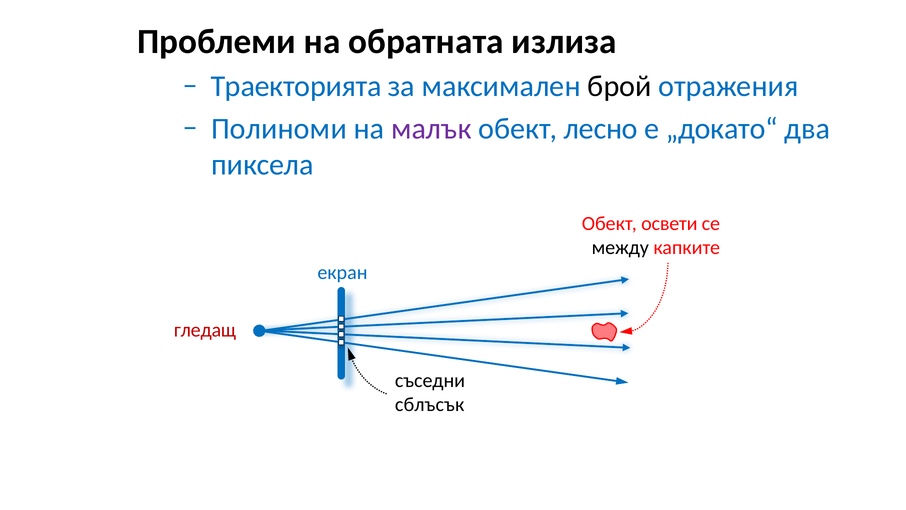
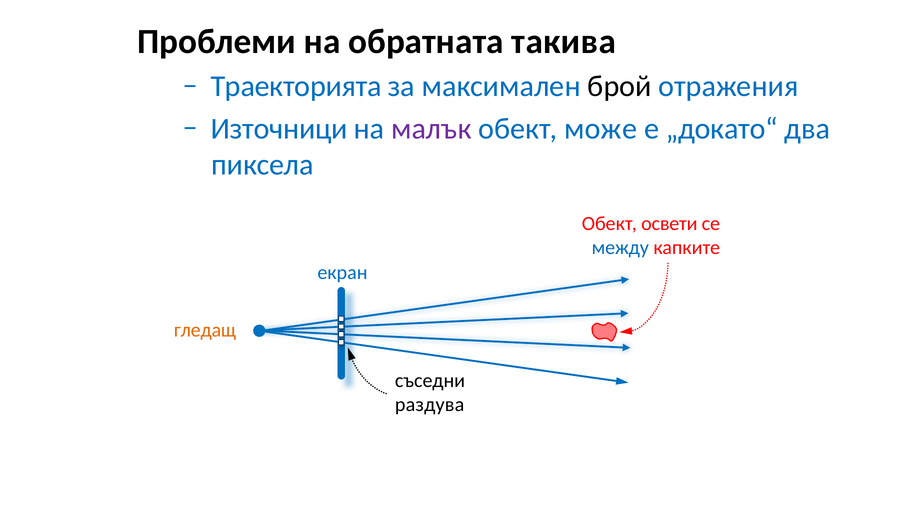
излиза: излиза -> такива (564, 41)
Полиноми: Полиноми -> Източници (279, 129)
лесно: лесно -> може (601, 129)
между colour: black -> blue (620, 248)
гледащ colour: red -> orange (205, 330)
сблъсък: сблъсък -> раздува (430, 404)
